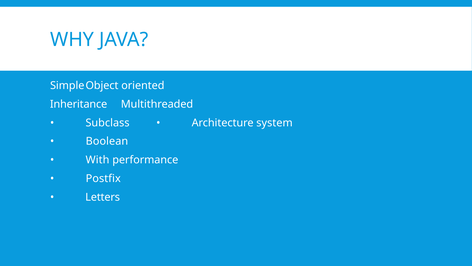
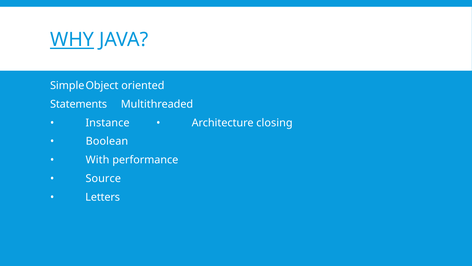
WHY underline: none -> present (72, 40)
Inheritance: Inheritance -> Statements (79, 104)
Subclass: Subclass -> Instance (108, 123)
system: system -> closing (274, 123)
Postfix: Postfix -> Source (103, 178)
